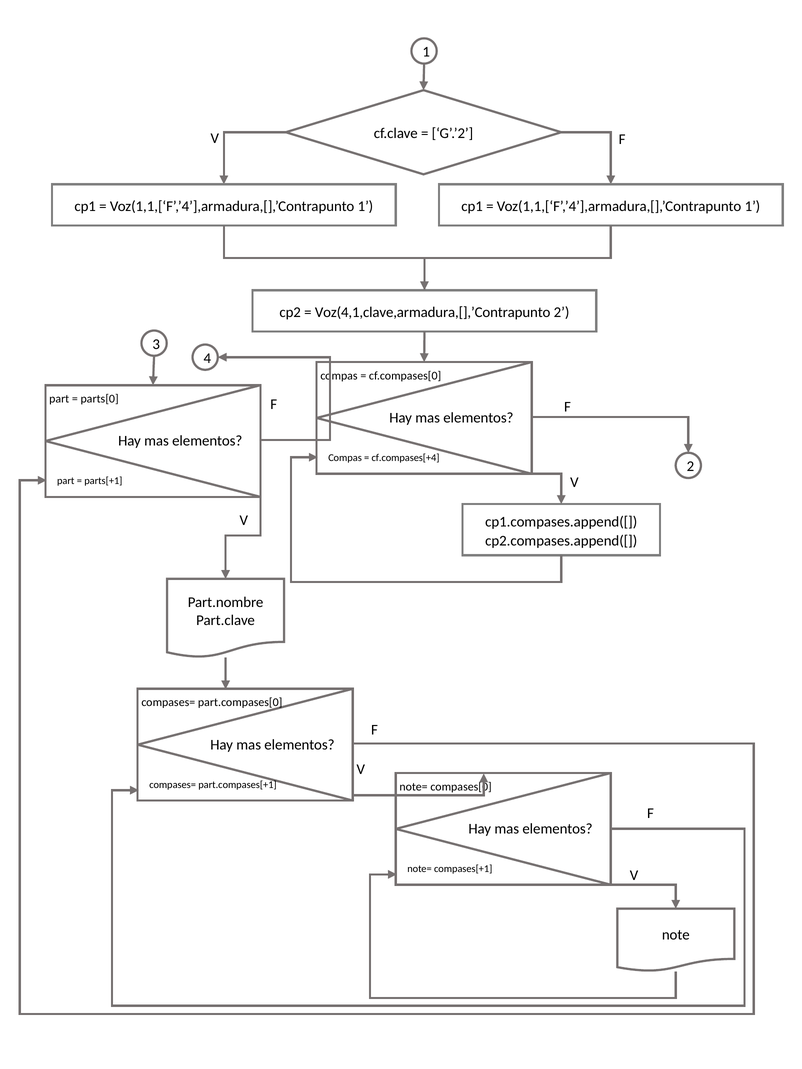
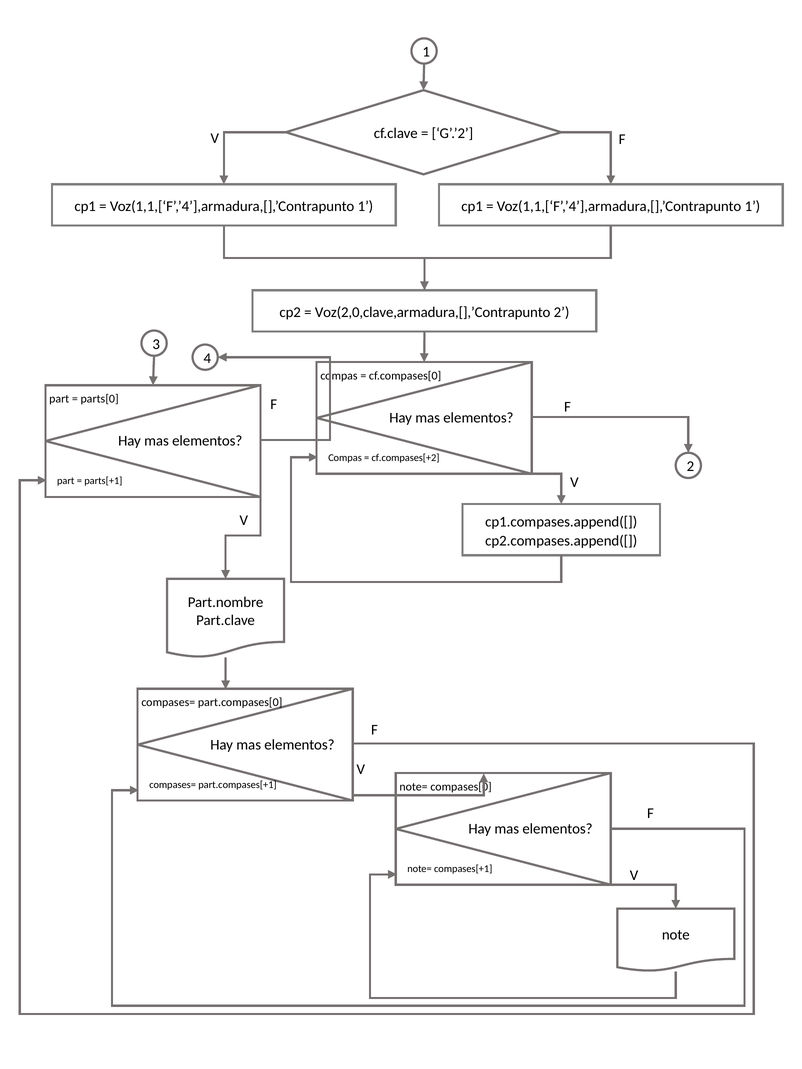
Voz(4,1,clave,armadura,[],’Contrapunto: Voz(4,1,clave,armadura,[],’Contrapunto -> Voz(2,0,clave,armadura,[],’Contrapunto (433, 313)
cf.compases[+4: cf.compases[+4 -> cf.compases[+2 (405, 458)
